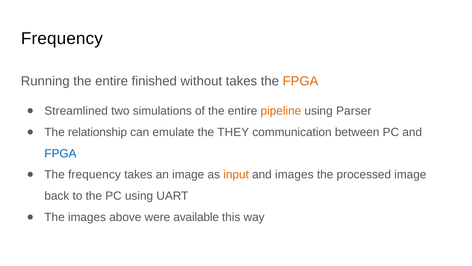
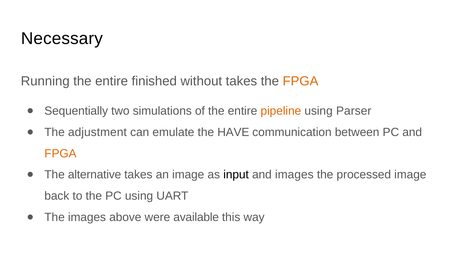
Frequency: Frequency -> Necessary (62, 39)
Streamlined: Streamlined -> Sequentially (76, 111)
relationship: relationship -> adjustment (97, 132)
THEY: THEY -> HAVE (233, 132)
FPGA colour: blue -> orange (60, 153)
The frequency: frequency -> alternative (95, 174)
input colour: orange -> black (236, 174)
